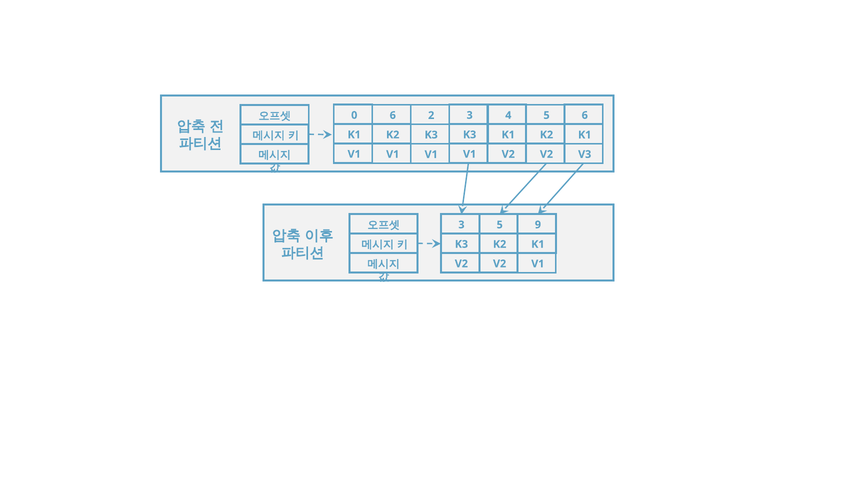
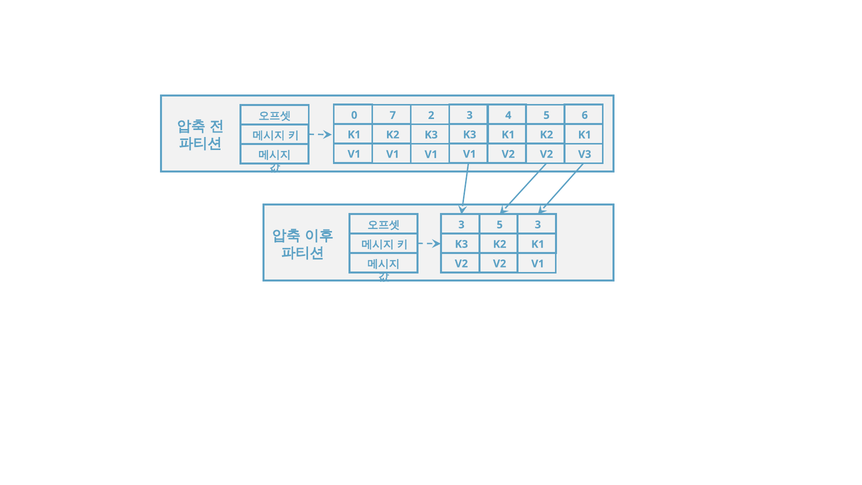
0 6: 6 -> 7 (393, 115)
5 9: 9 -> 3 (538, 225)
